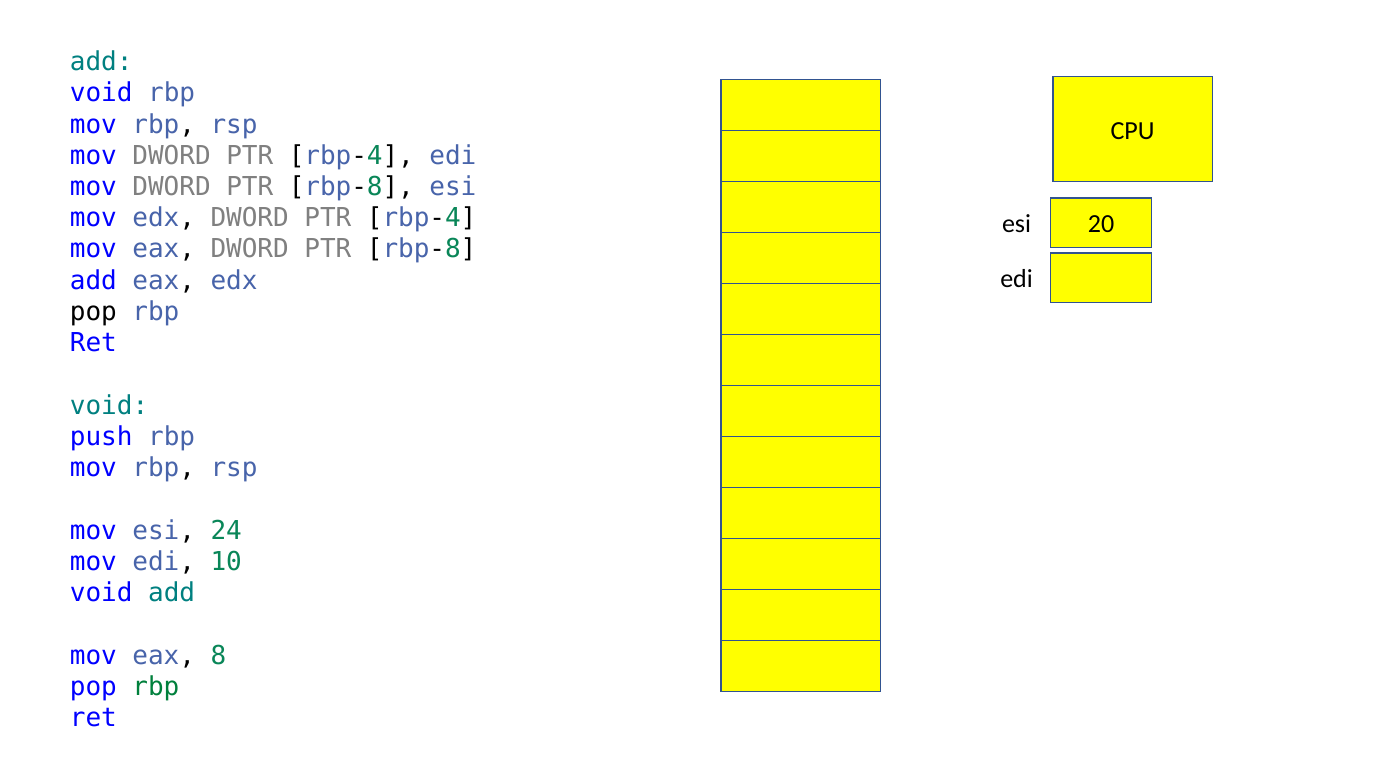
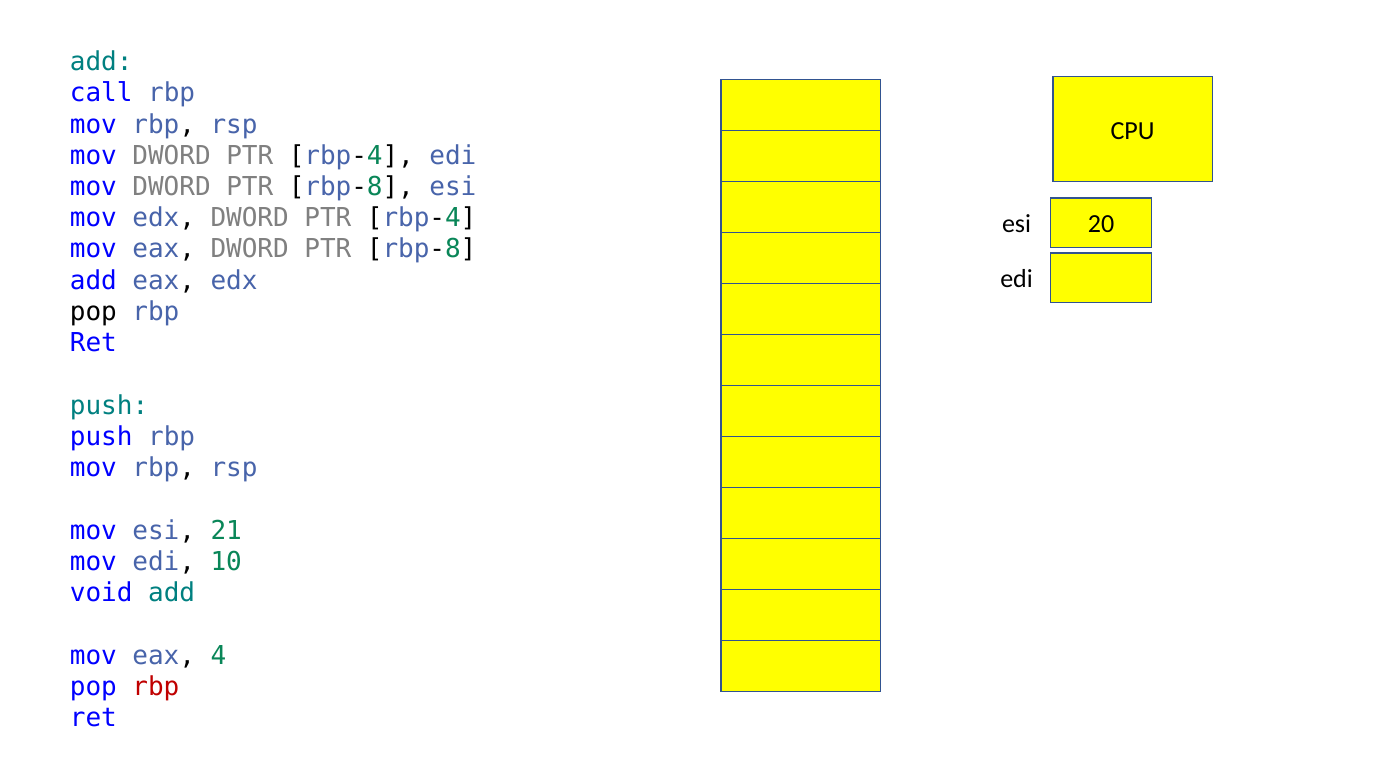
void: void -> call (101, 93)
void: void -> push (109, 406)
24: 24 -> 21 (226, 531)
8: 8 -> 4 (218, 656)
rbp colour: green -> red (156, 687)
